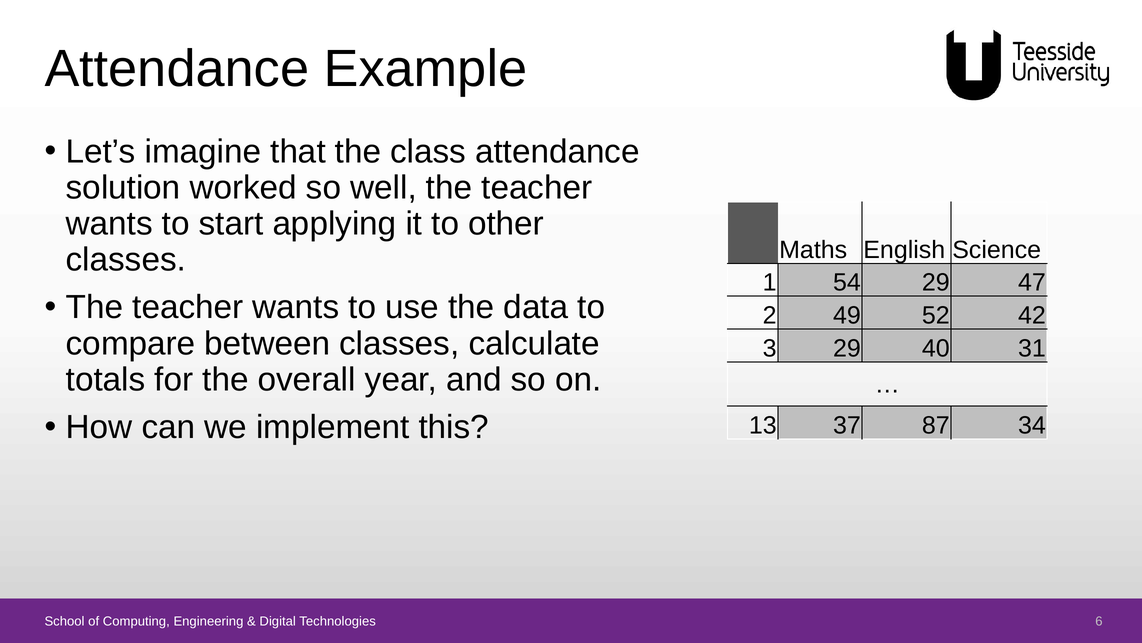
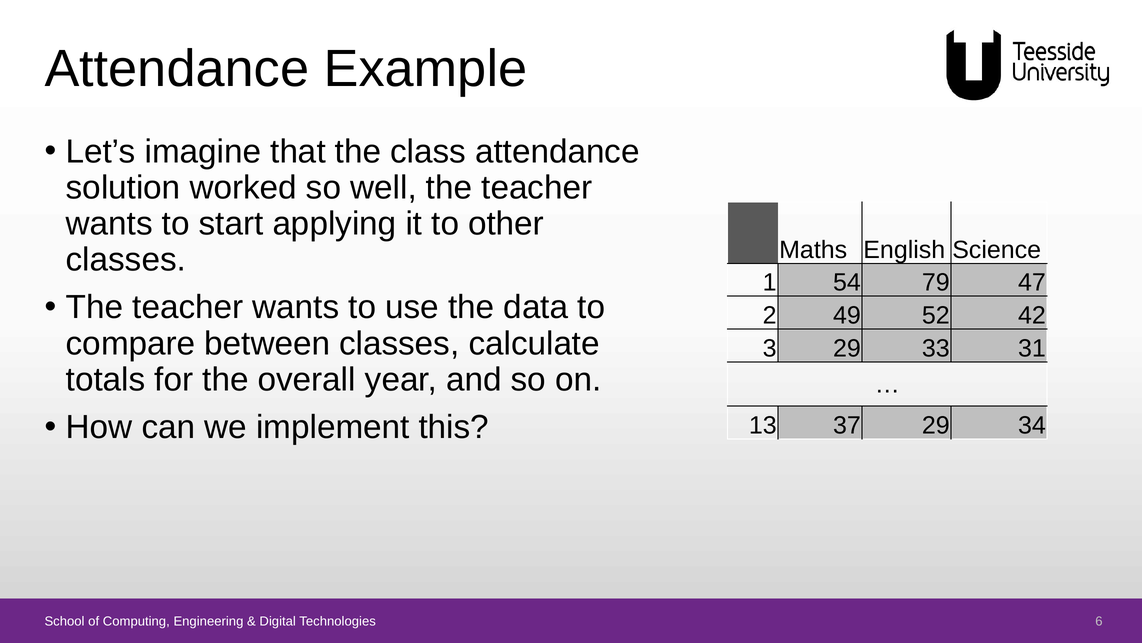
54 29: 29 -> 79 (936, 282)
40: 40 -> 33 (936, 348)
37 87: 87 -> 29 (936, 425)
